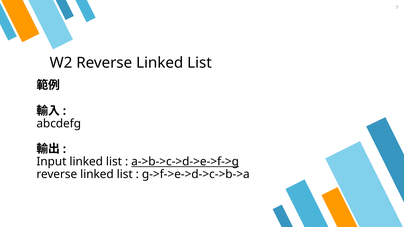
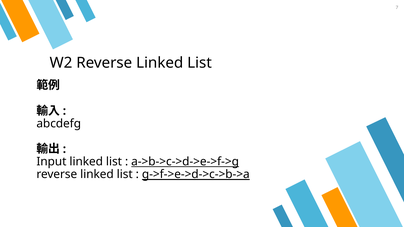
g->f->e->d->c->b->a underline: none -> present (196, 175)
